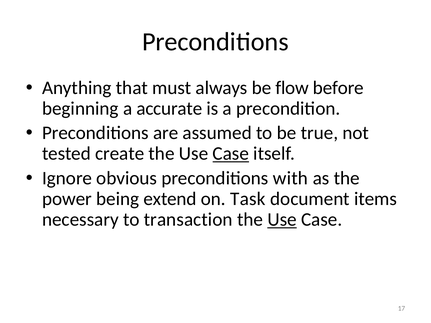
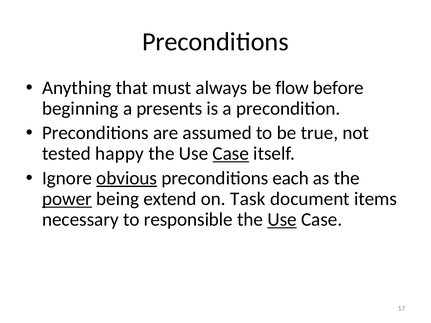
accurate: accurate -> presents (169, 109)
create: create -> happy (120, 154)
obvious underline: none -> present (127, 178)
with: with -> each (291, 178)
power underline: none -> present (67, 199)
transaction: transaction -> responsible (188, 220)
